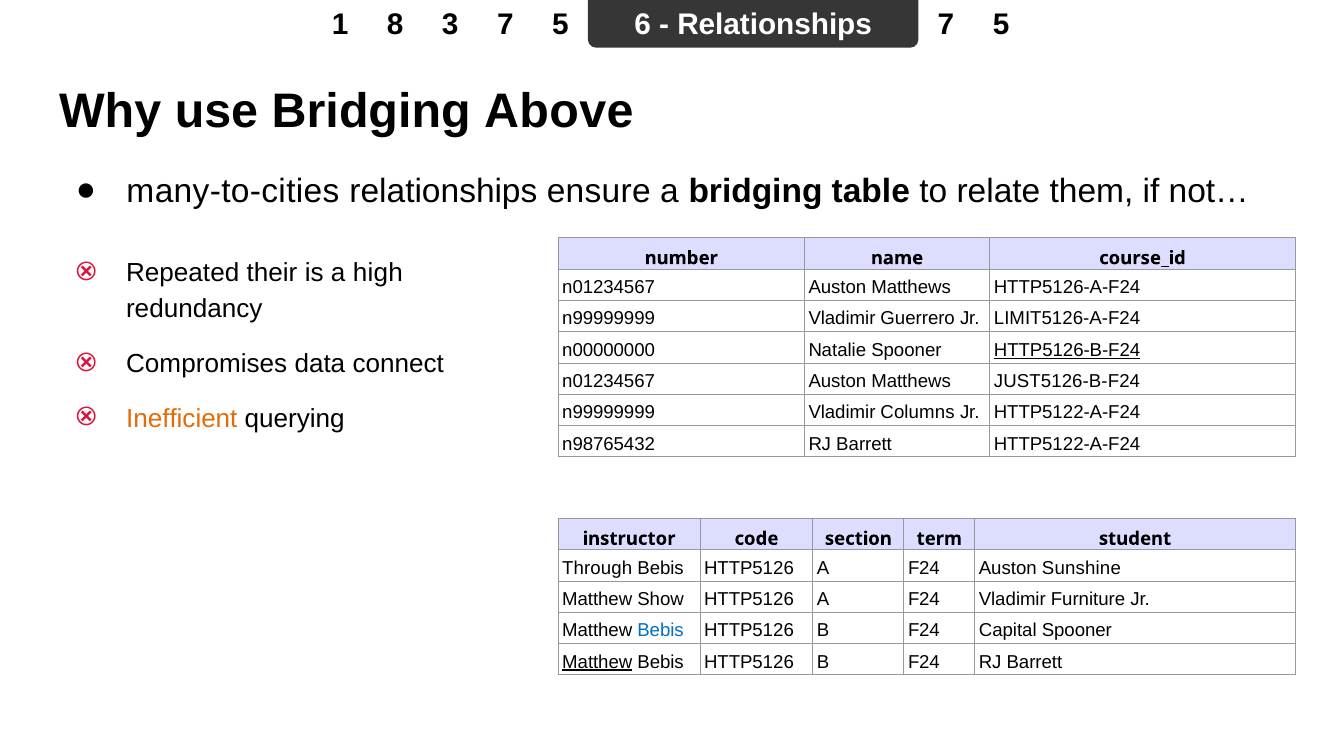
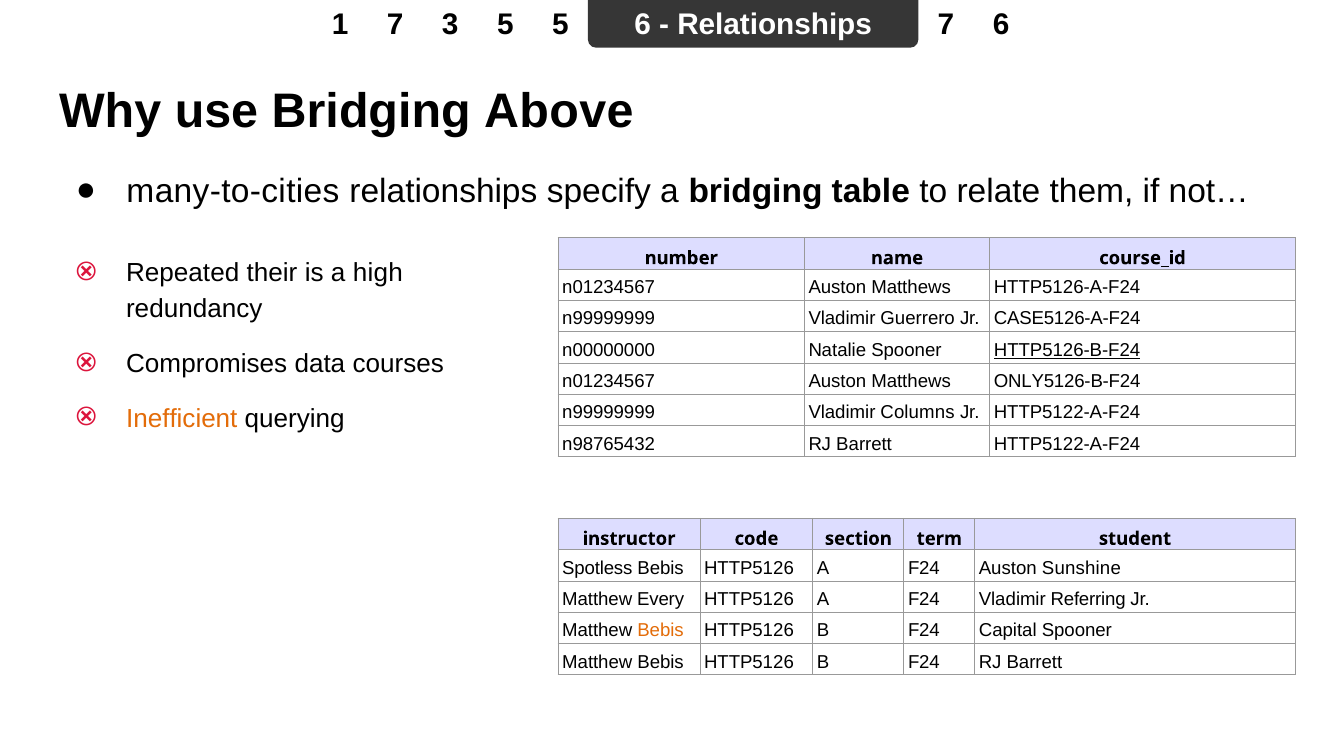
1 8: 8 -> 7 (395, 25)
3 7: 7 -> 5 (505, 25)
5 7 5: 5 -> 6 (1001, 25)
ensure: ensure -> specify (599, 191)
LIMIT5126-A-F24: LIMIT5126-A-F24 -> CASE5126-A-F24 (1067, 318)
connect: connect -> courses (398, 364)
JUST5126-B-F24: JUST5126-B-F24 -> ONLY5126-B-F24 (1067, 381)
Through: Through -> Spotless (597, 568)
Show: Show -> Every (661, 599)
Furniture: Furniture -> Referring (1088, 599)
Bebis colour: blue -> orange (661, 630)
Matthew underline: present -> none (597, 661)
